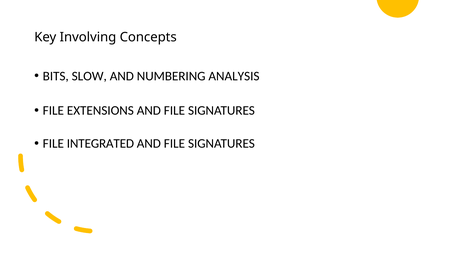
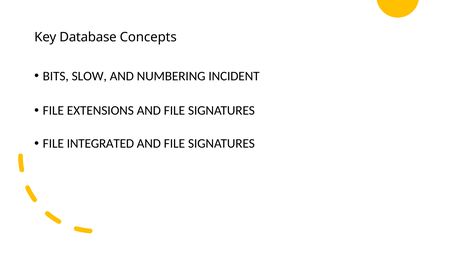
Involving: Involving -> Database (88, 37)
ANALYSIS: ANALYSIS -> INCIDENT (234, 76)
